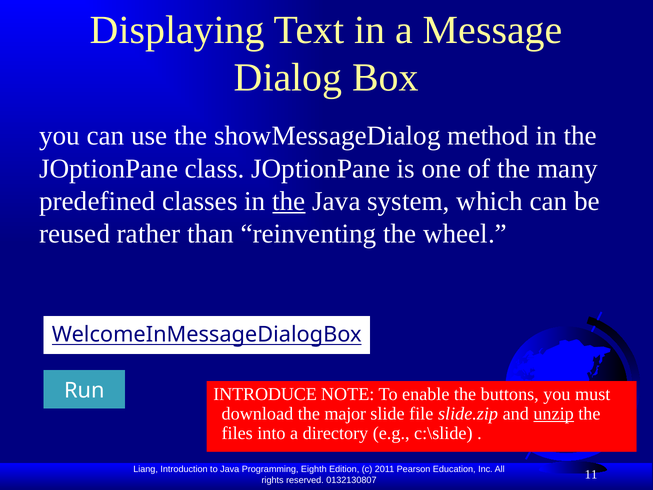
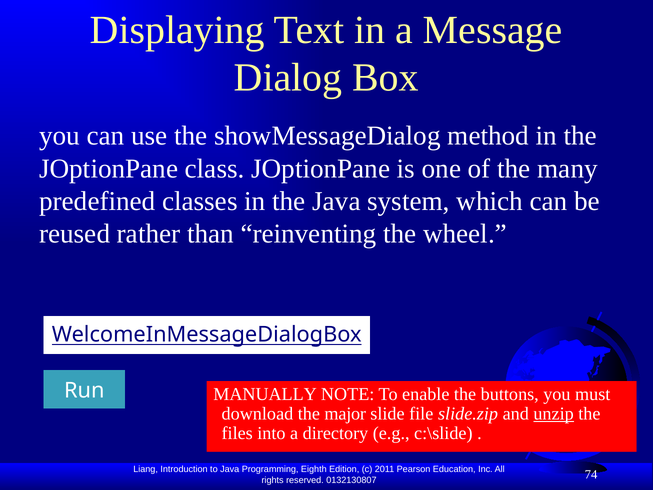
the underline: present -> none (289, 201)
INTRODUCE: INTRODUCE -> MANUALLY (265, 394)
11: 11 -> 74 (591, 474)
